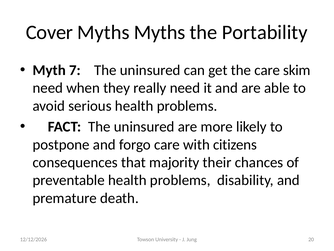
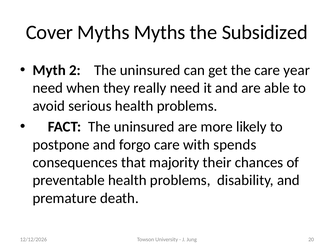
Portability: Portability -> Subsidized (265, 32)
7: 7 -> 2 (75, 70)
skim: skim -> year (297, 70)
citizens: citizens -> spends (235, 144)
